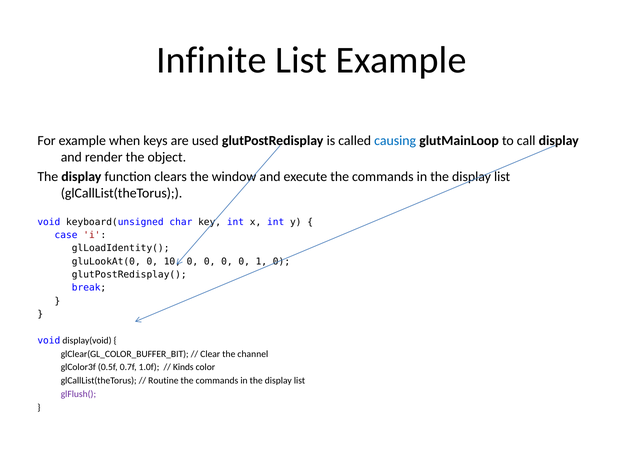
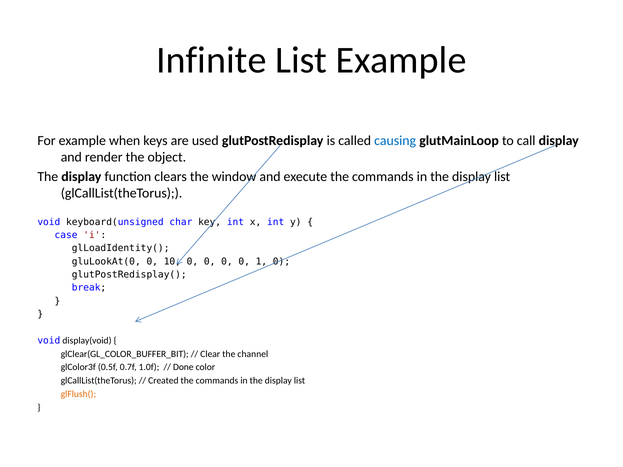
Kinds: Kinds -> Done (183, 368)
Routine: Routine -> Created (163, 381)
glFlush( colour: purple -> orange (78, 394)
